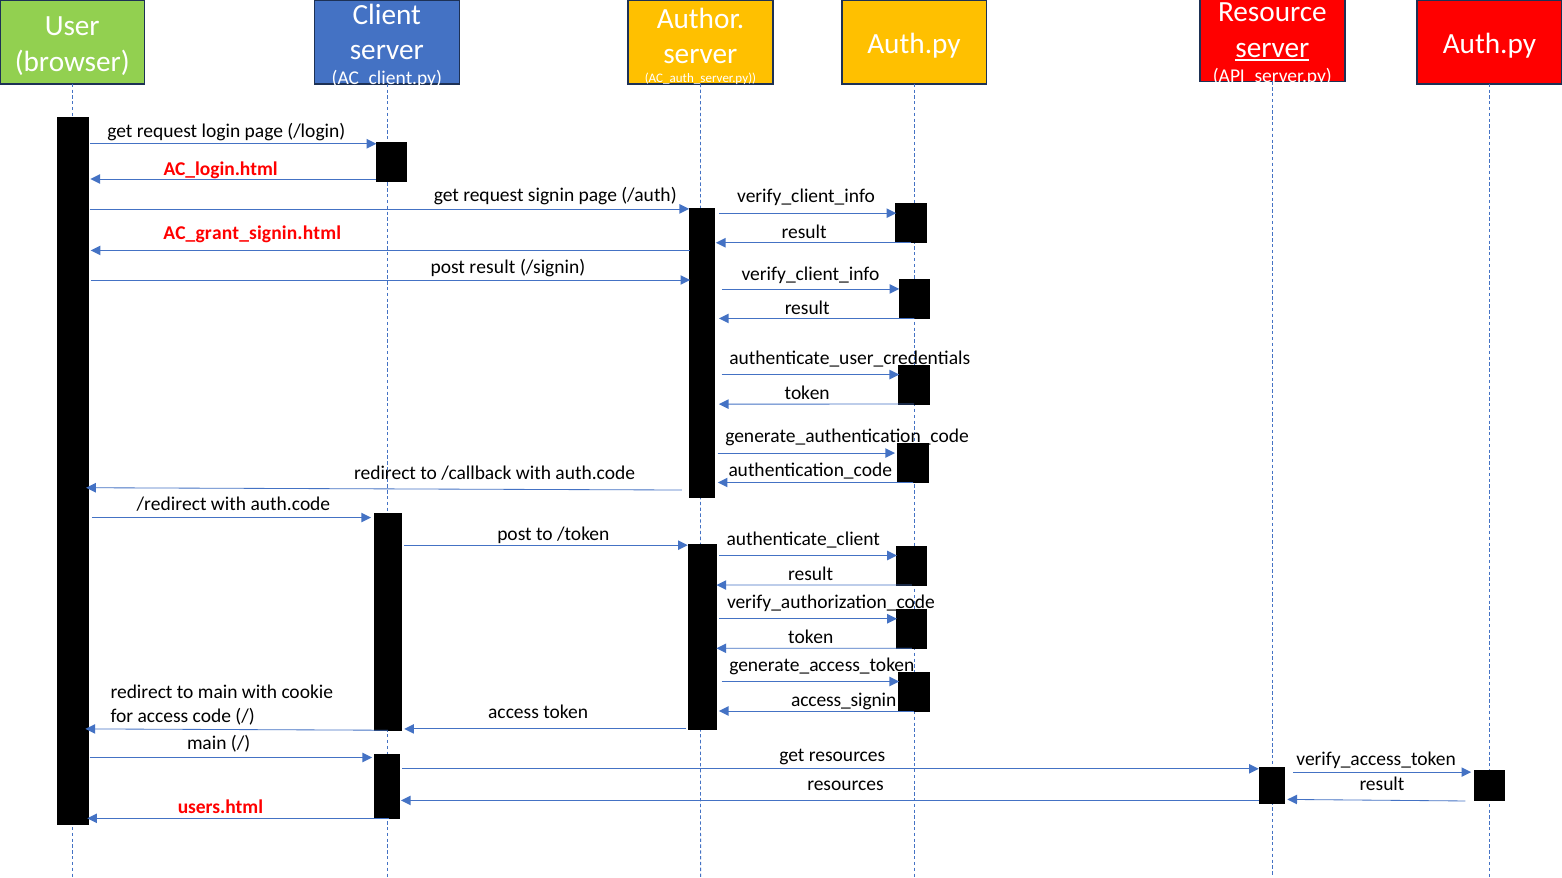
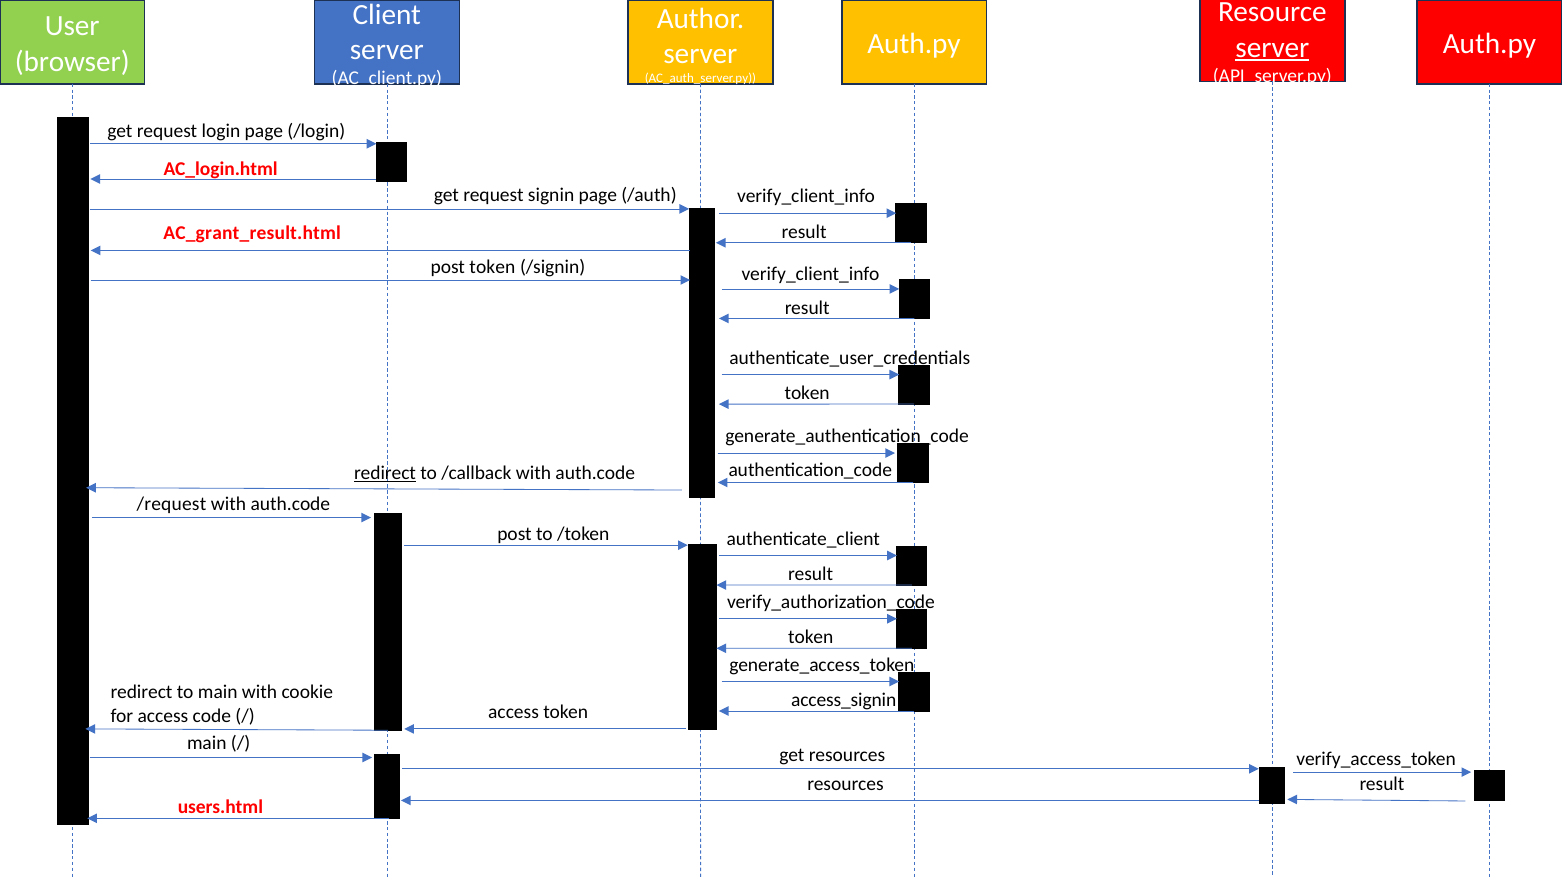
AC_grant_signin.html: AC_grant_signin.html -> AC_grant_result.html (252, 233)
post result: result -> token (492, 267)
redirect underline: none -> present (385, 474)
/redirect: /redirect -> /request (171, 505)
